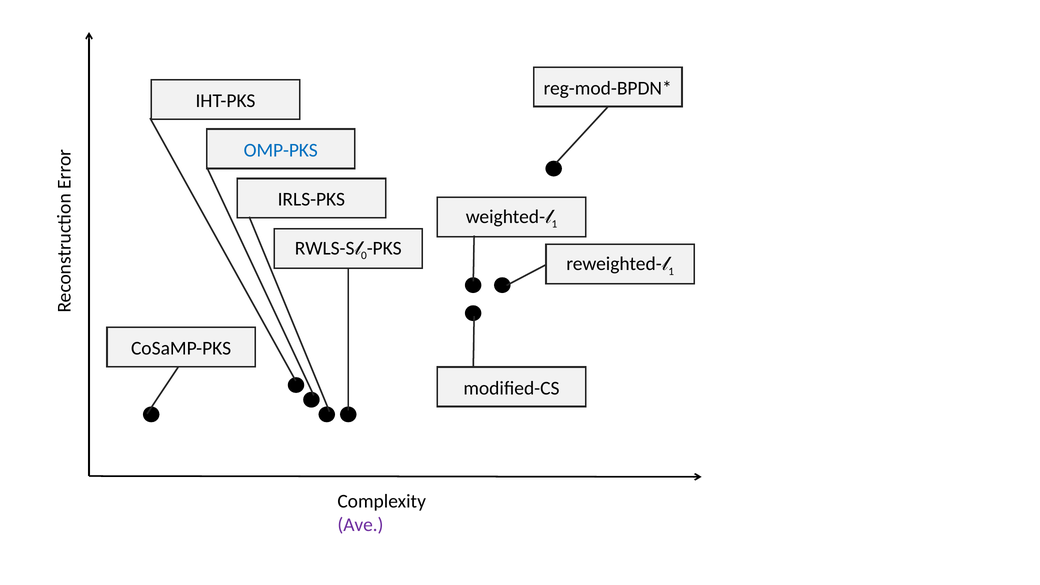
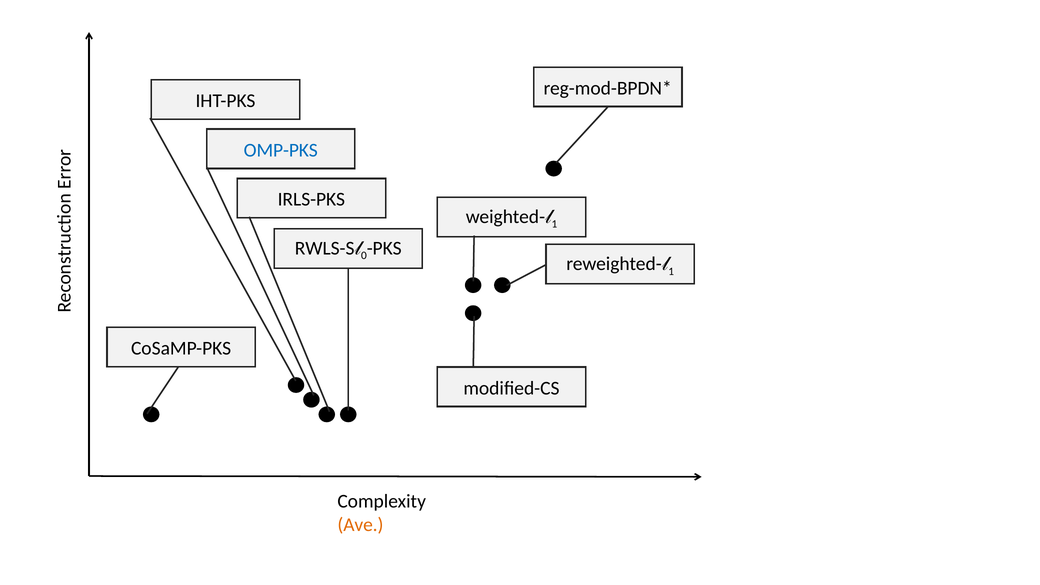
Ave colour: purple -> orange (360, 525)
